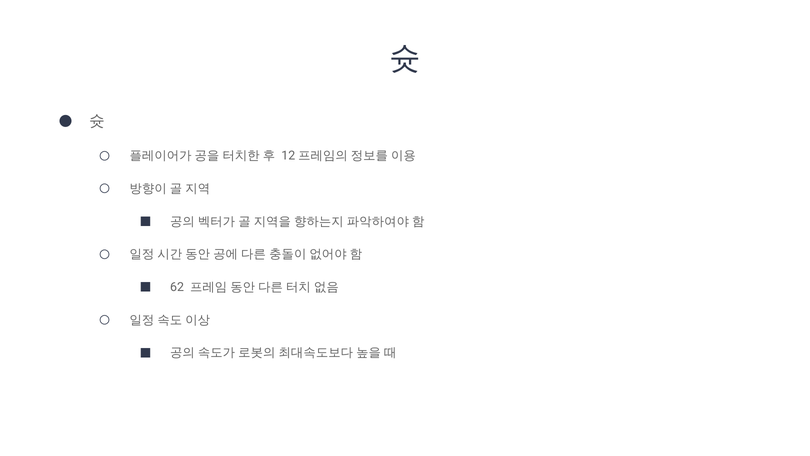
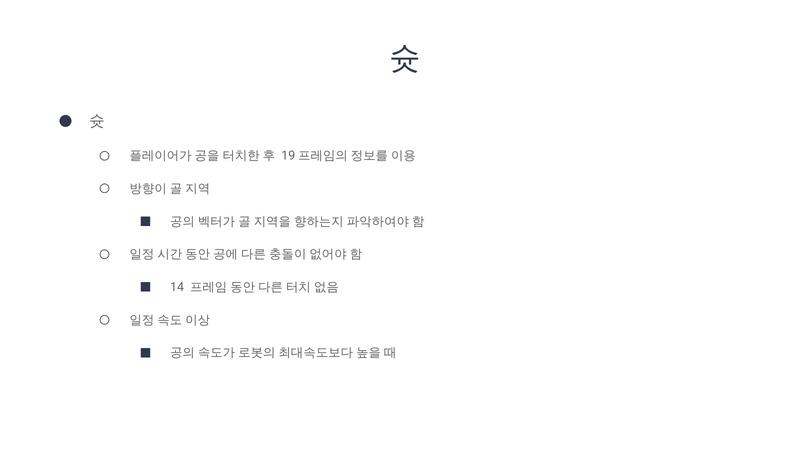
12: 12 -> 19 (288, 156)
62: 62 -> 14 (177, 287)
